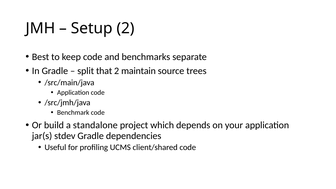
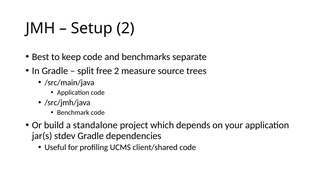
that: that -> free (104, 71)
maintain: maintain -> measure (138, 71)
